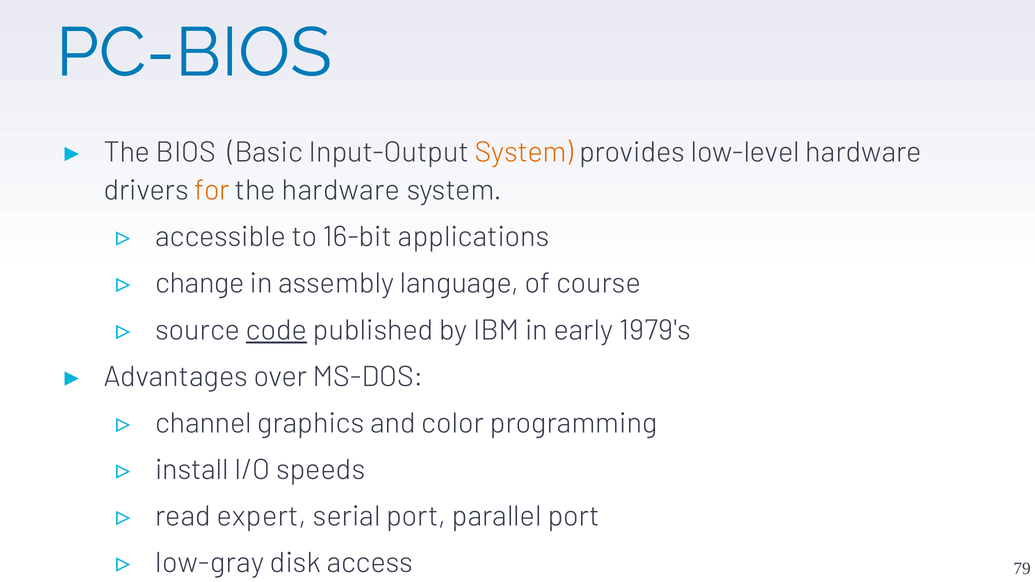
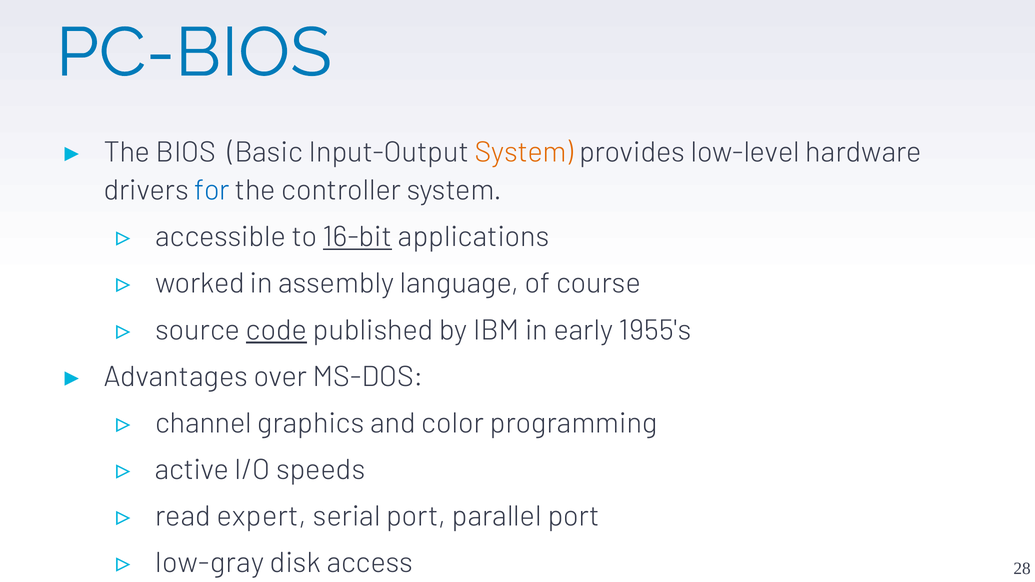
for colour: orange -> blue (212, 190)
the hardware: hardware -> controller (341, 190)
16-bit underline: none -> present (358, 237)
change: change -> worked (200, 284)
1979's: 1979's -> 1955's (655, 330)
install: install -> active (192, 470)
79: 79 -> 28 (1022, 569)
